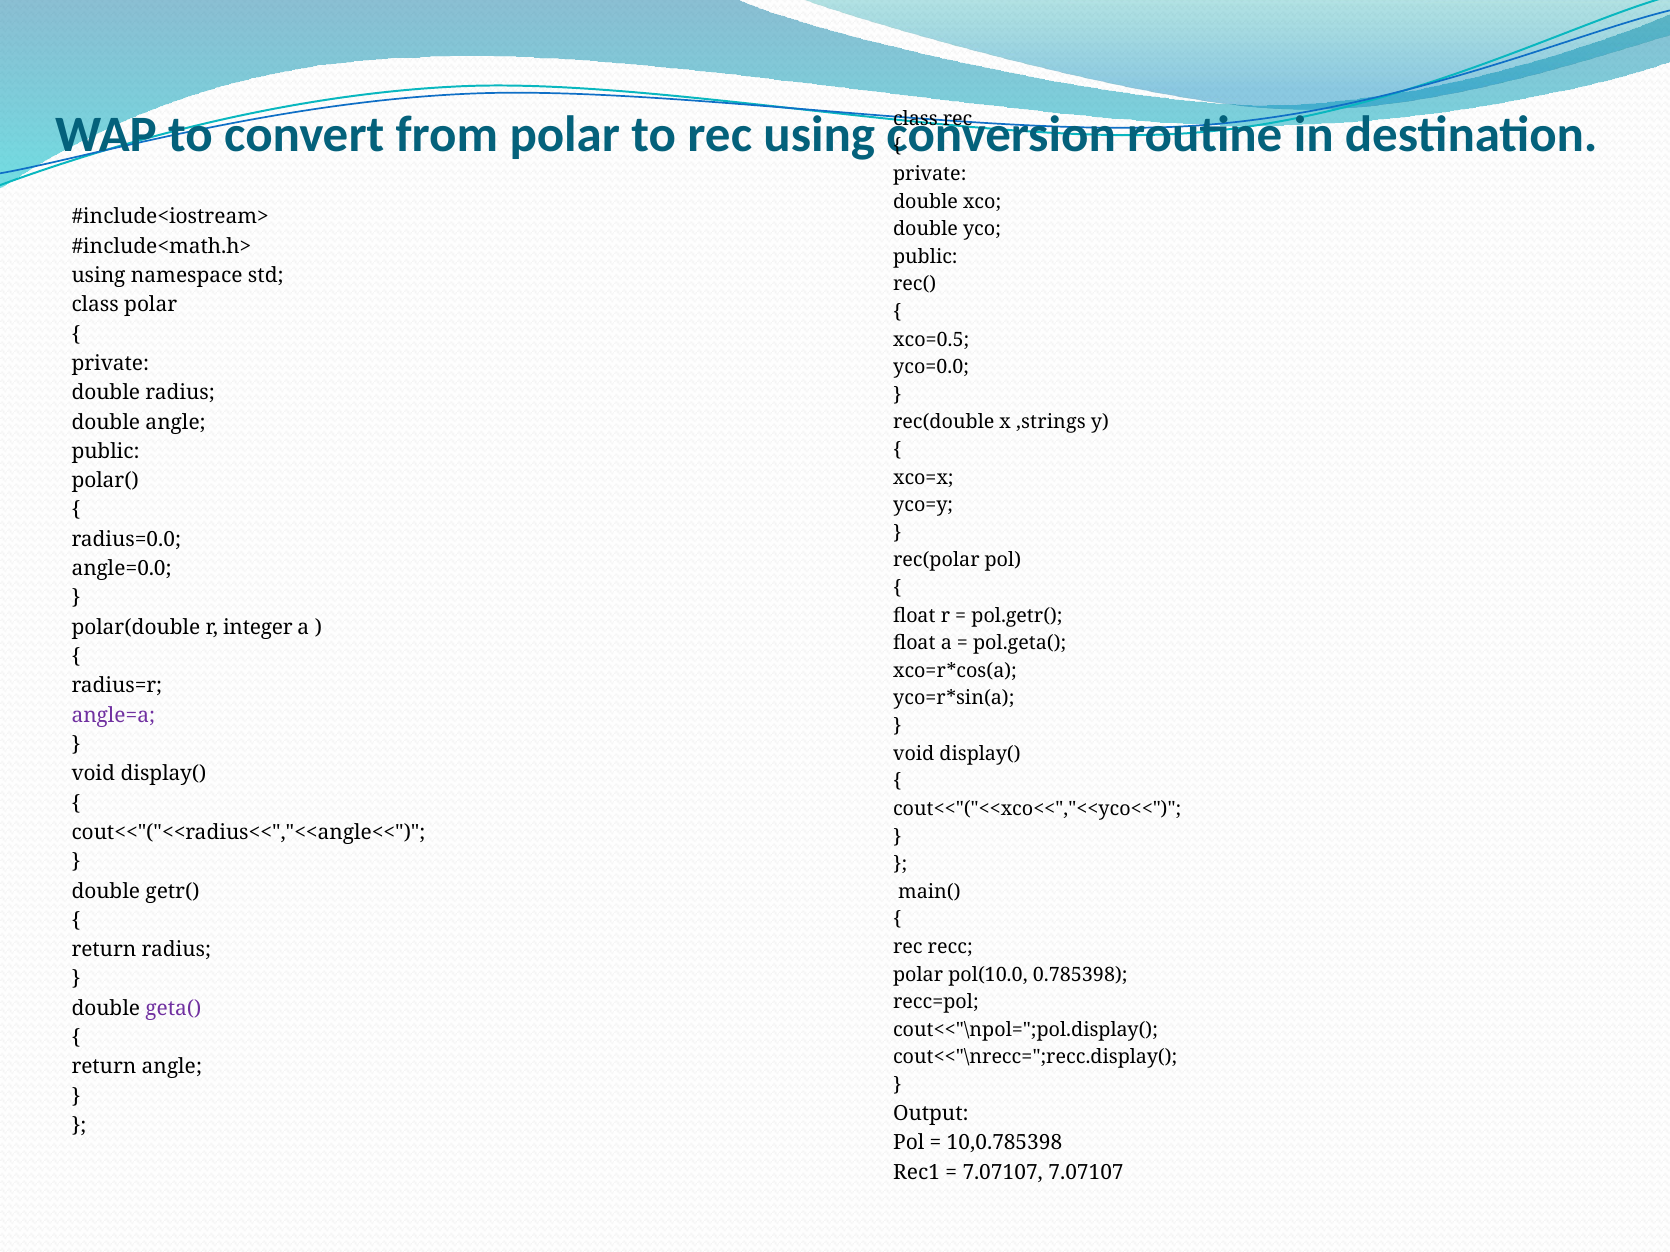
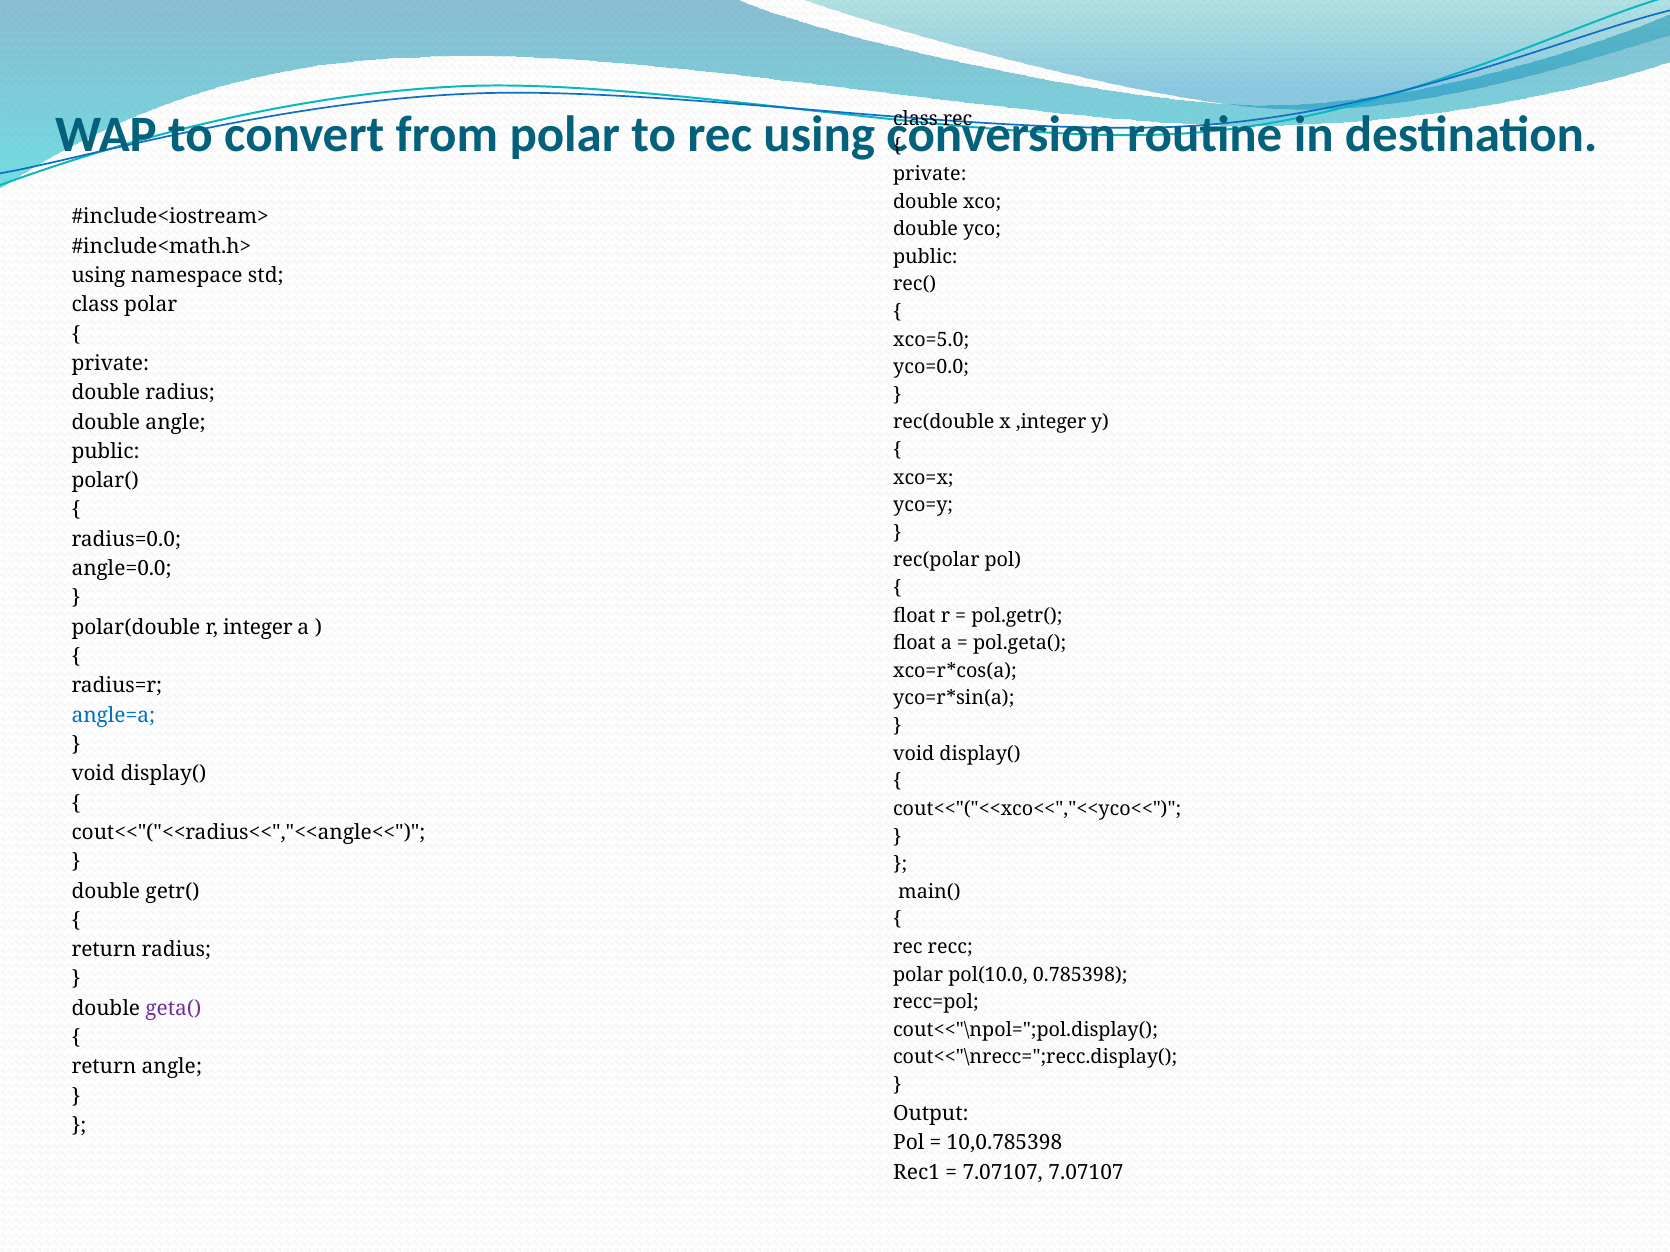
xco=0.5: xco=0.5 -> xco=5.0 (931, 340)
,strings: ,strings -> ,integer (1051, 423)
angle=a colour: purple -> blue (113, 716)
